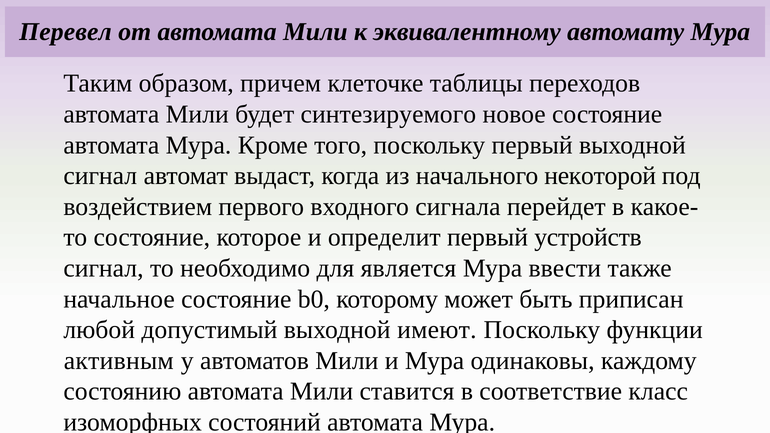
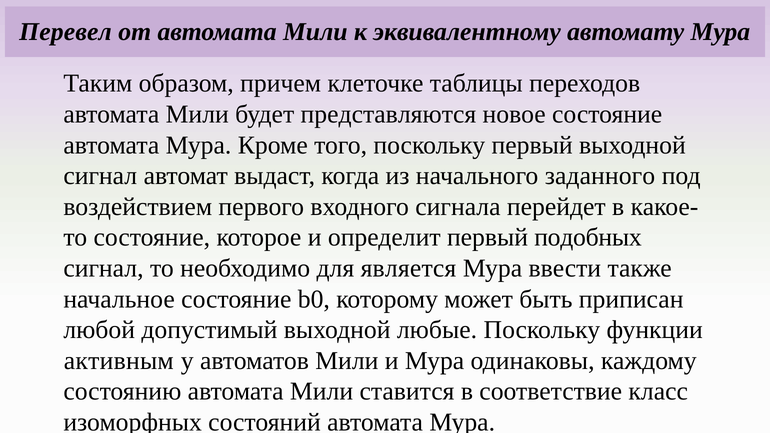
синтезируемого: синтезируемого -> представляются (388, 114)
некоторой: некоторой -> заданного (600, 176)
устройств: устройств -> подобных (588, 238)
имеют: имеют -> любые (437, 330)
